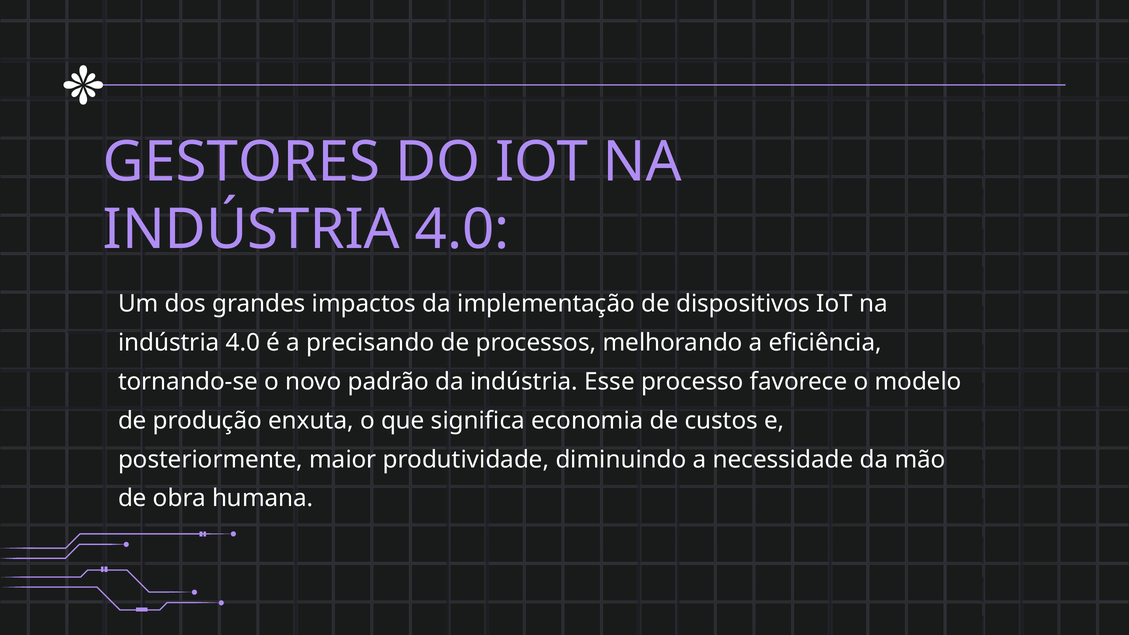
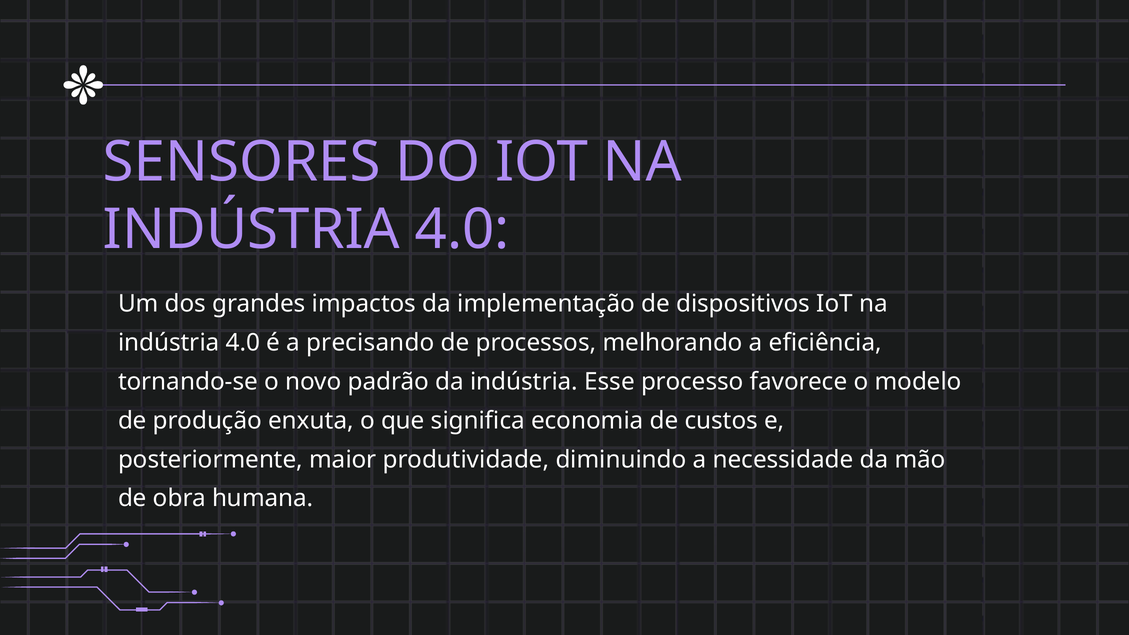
GESTORES: GESTORES -> SENSORES (242, 162)
